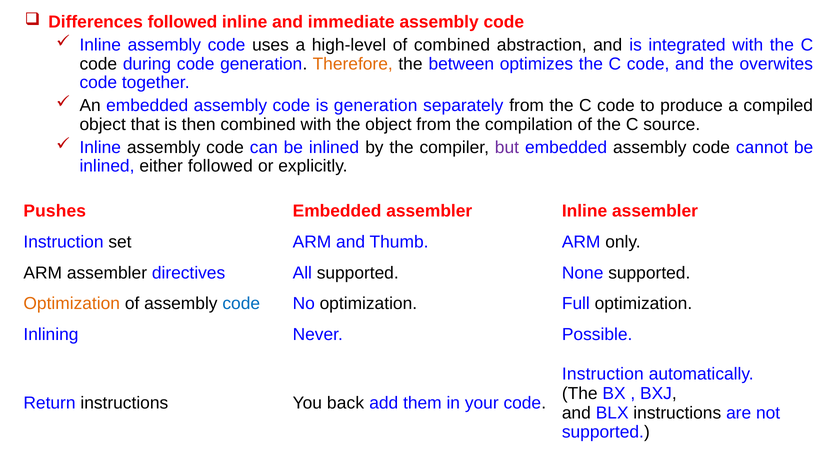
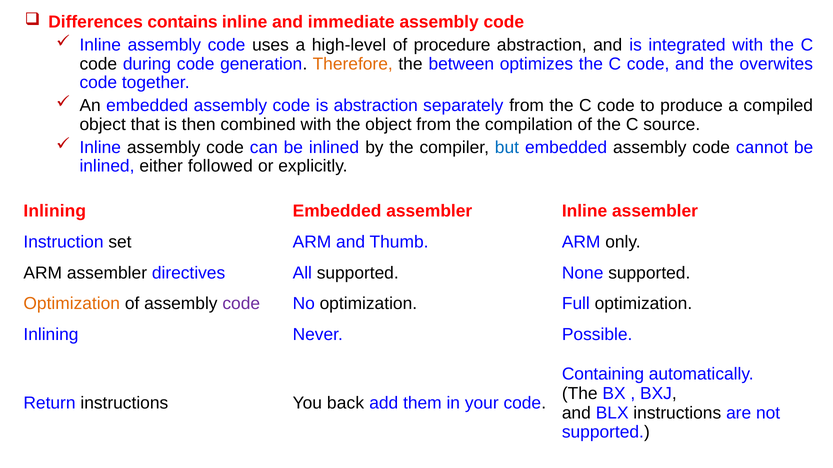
Differences followed: followed -> contains (183, 22)
of combined: combined -> procedure (452, 45)
is generation: generation -> abstraction (376, 106)
but colour: purple -> blue (507, 148)
Pushes: Pushes -> Inlining (55, 211)
code colour: blue -> purple (241, 304)
Instruction: Instruction -> Containing (603, 375)
